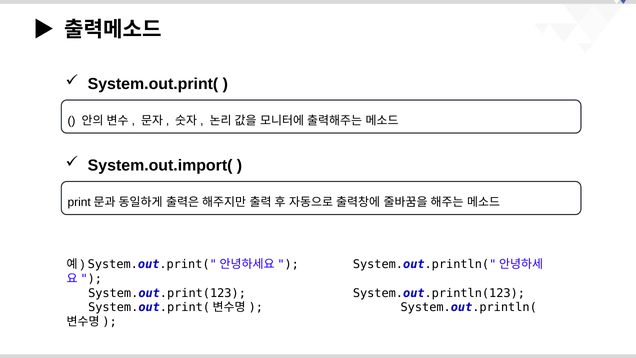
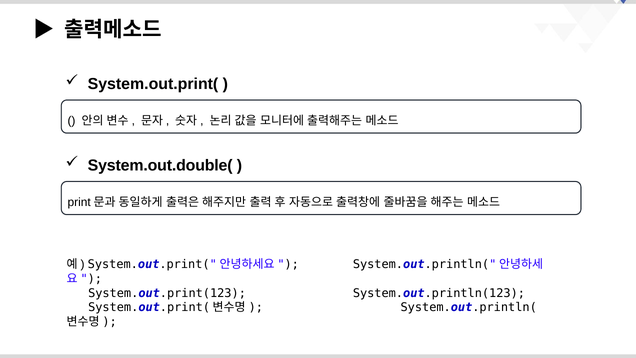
System.out.import(: System.out.import( -> System.out.double( (160, 166)
